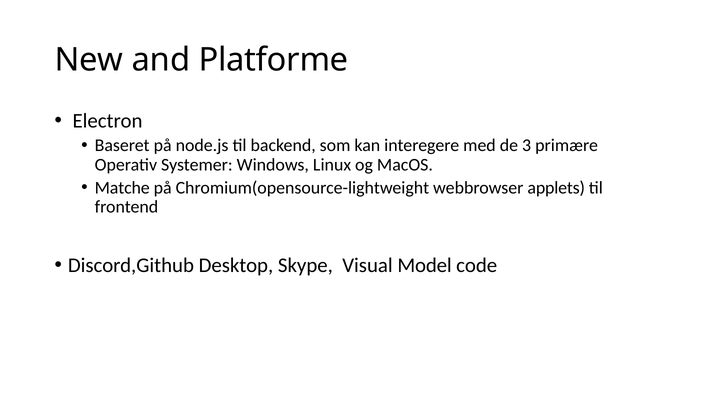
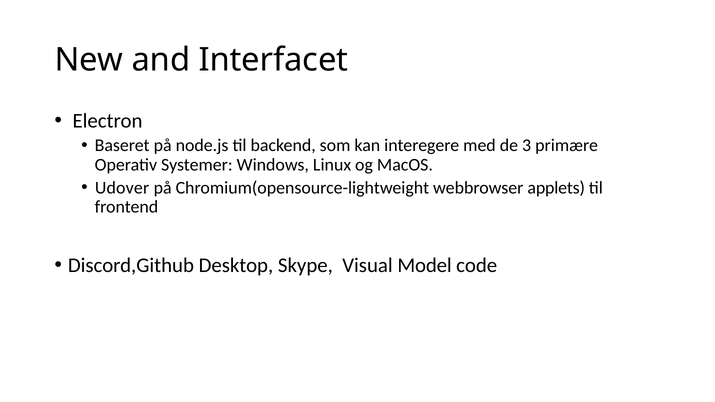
Platforme: Platforme -> Interfacet (274, 60)
Matche: Matche -> Udover (122, 188)
